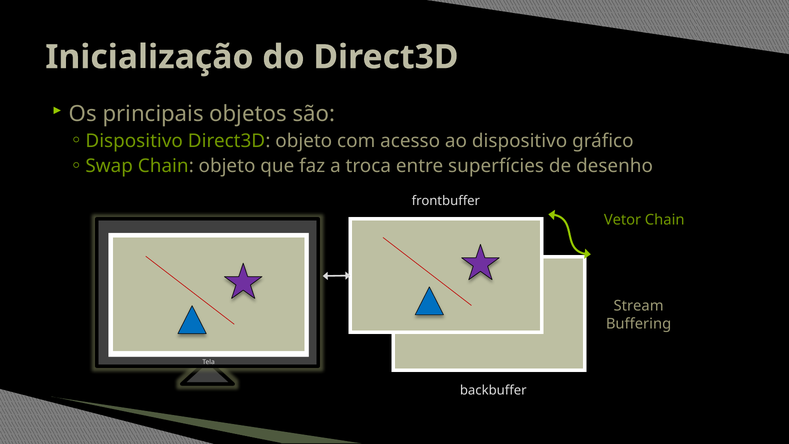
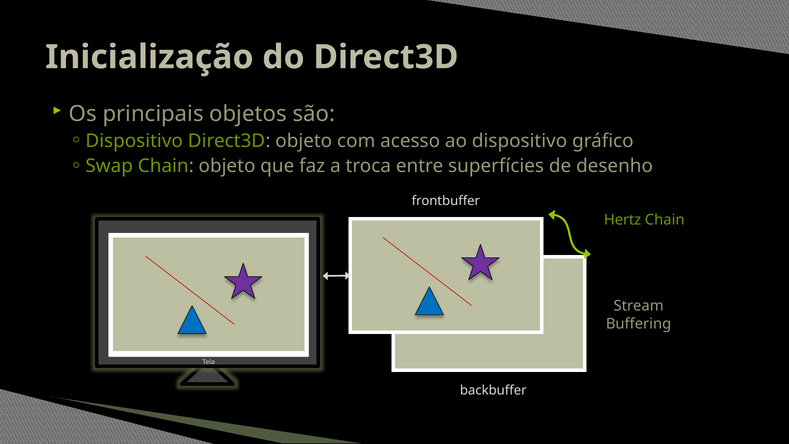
Vetor: Vetor -> Hertz (623, 220)
